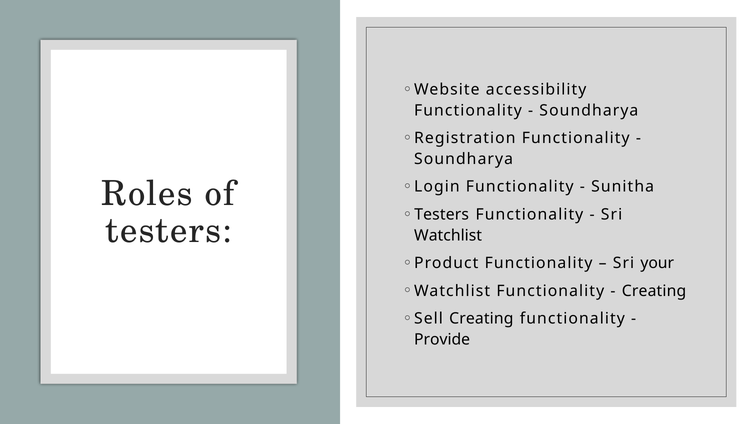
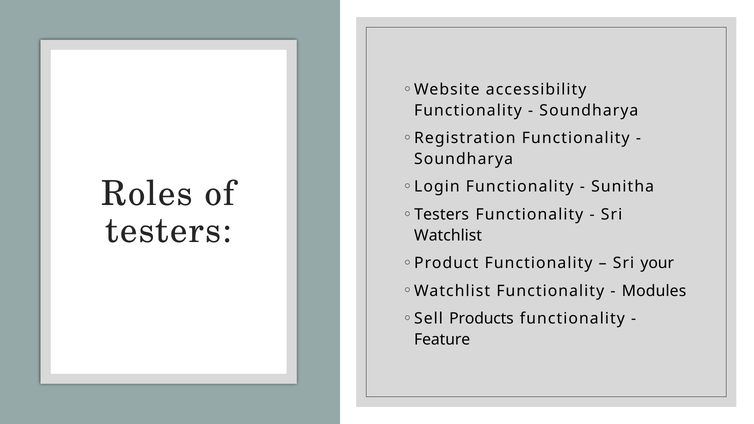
Creating: Creating -> Modules (654, 291)
Sell Creating: Creating -> Products (481, 319)
Provide: Provide -> Feature (442, 340)
